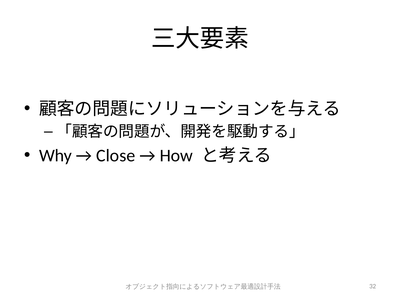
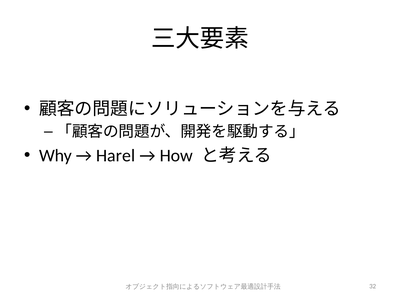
Close: Close -> Harel (116, 156)
